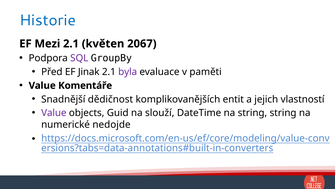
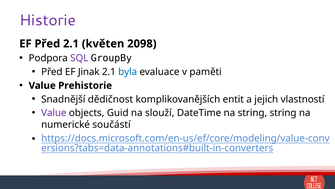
Historie colour: blue -> purple (48, 20)
EF Mezi: Mezi -> Před (47, 44)
2067: 2067 -> 2098 (142, 44)
byla colour: purple -> blue (128, 72)
Komentáře: Komentáře -> Prehistorie (85, 85)
nedojde: nedojde -> součástí (112, 124)
